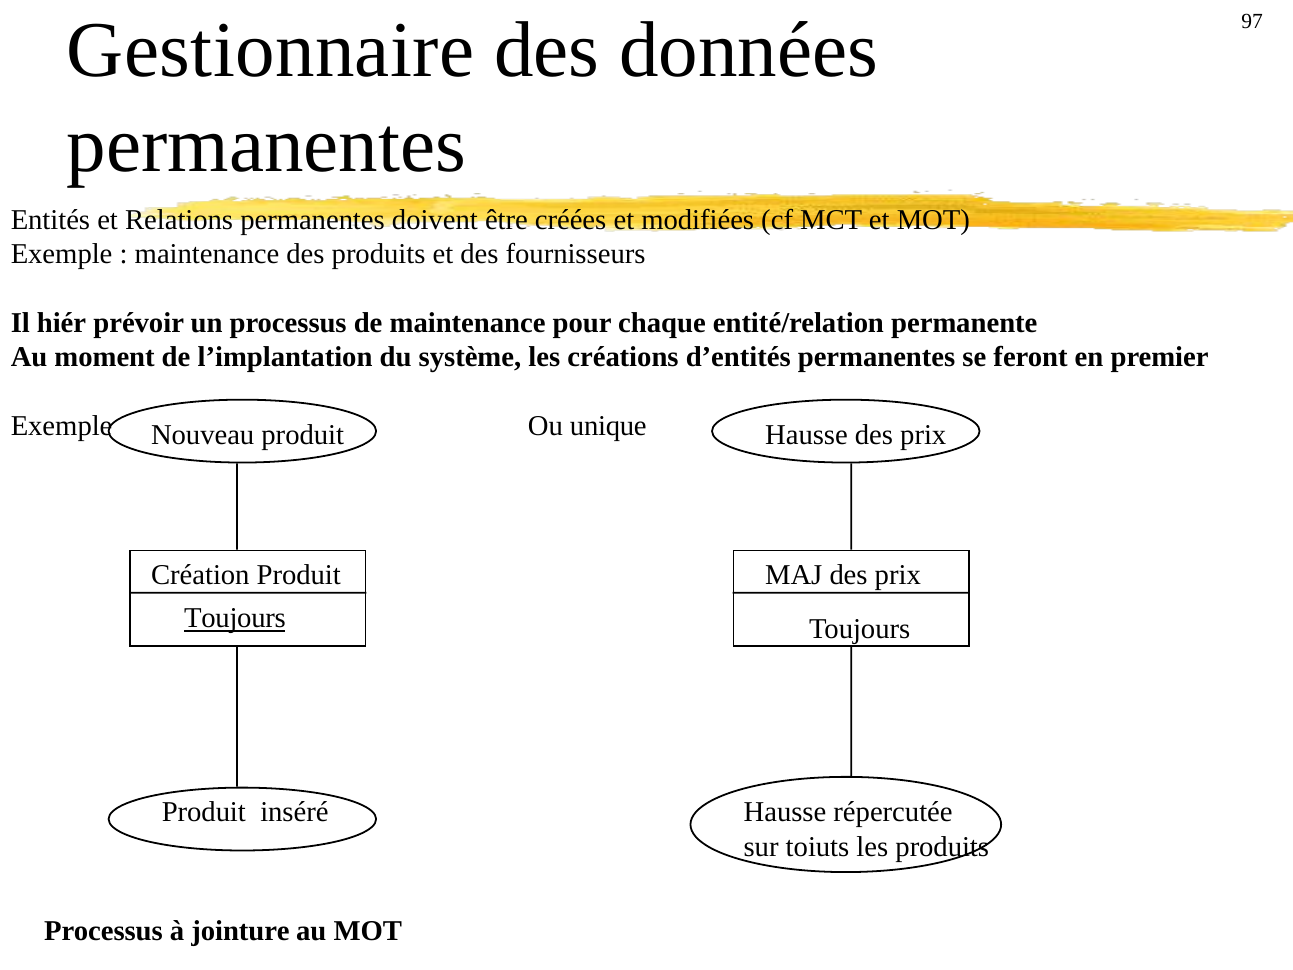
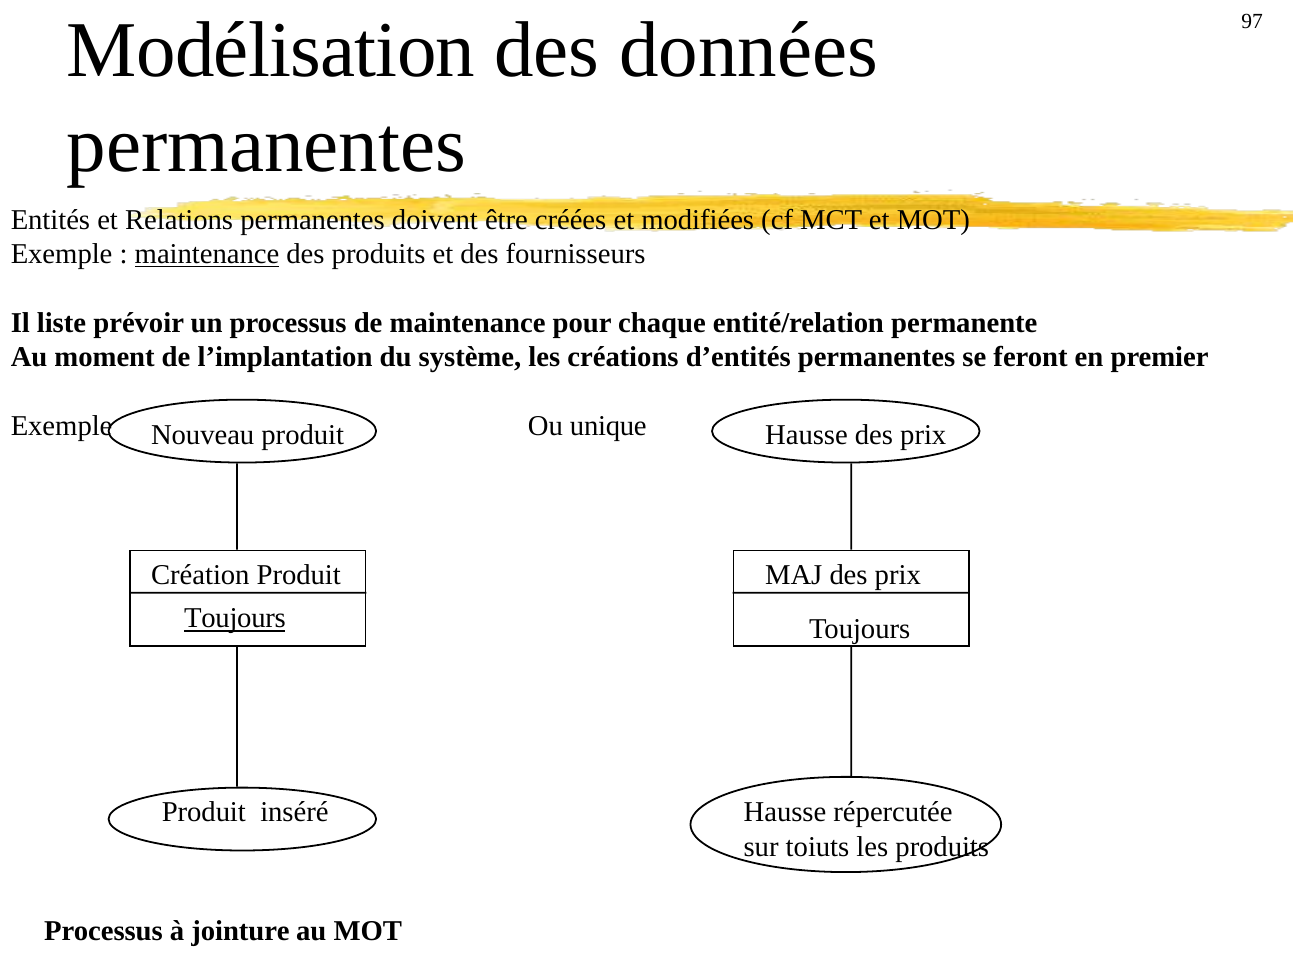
Gestionnaire: Gestionnaire -> Modélisation (271, 51)
maintenance underline: none -> present (207, 254)
hiér: hiér -> liste (61, 323)
